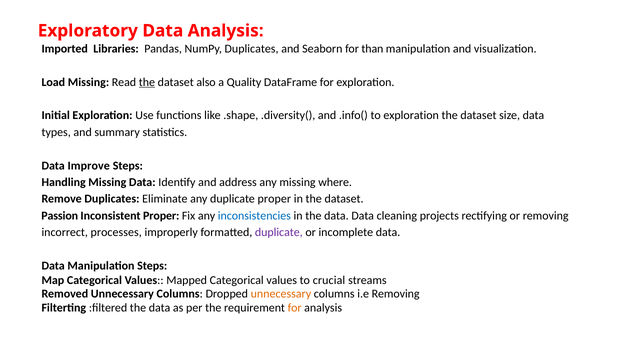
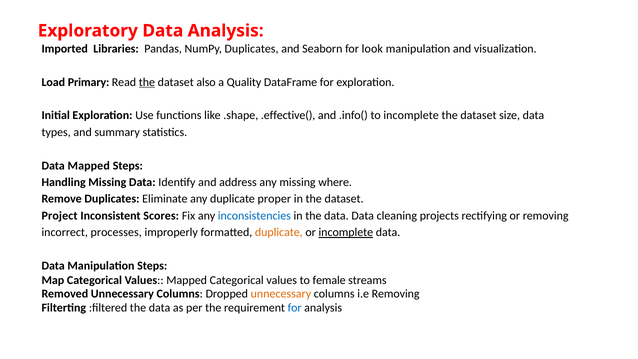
than: than -> look (372, 49)
Load Missing: Missing -> Primary (89, 82)
.diversity(: .diversity( -> .effective( (288, 115)
to exploration: exploration -> incomplete (411, 115)
Data Improve: Improve -> Mapped (89, 166)
Passion: Passion -> Project (60, 216)
Inconsistent Proper: Proper -> Scores (161, 216)
duplicate colour: purple -> orange (279, 232)
incomplete underline: none -> present (346, 232)
crucial: crucial -> female (329, 280)
for colour: orange -> blue (295, 308)
